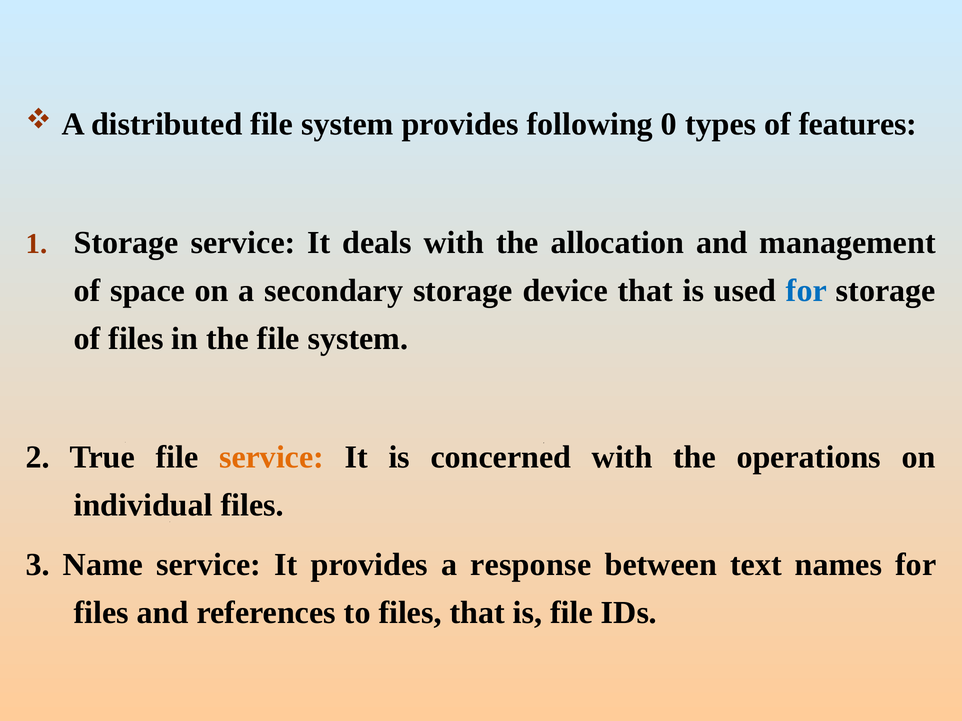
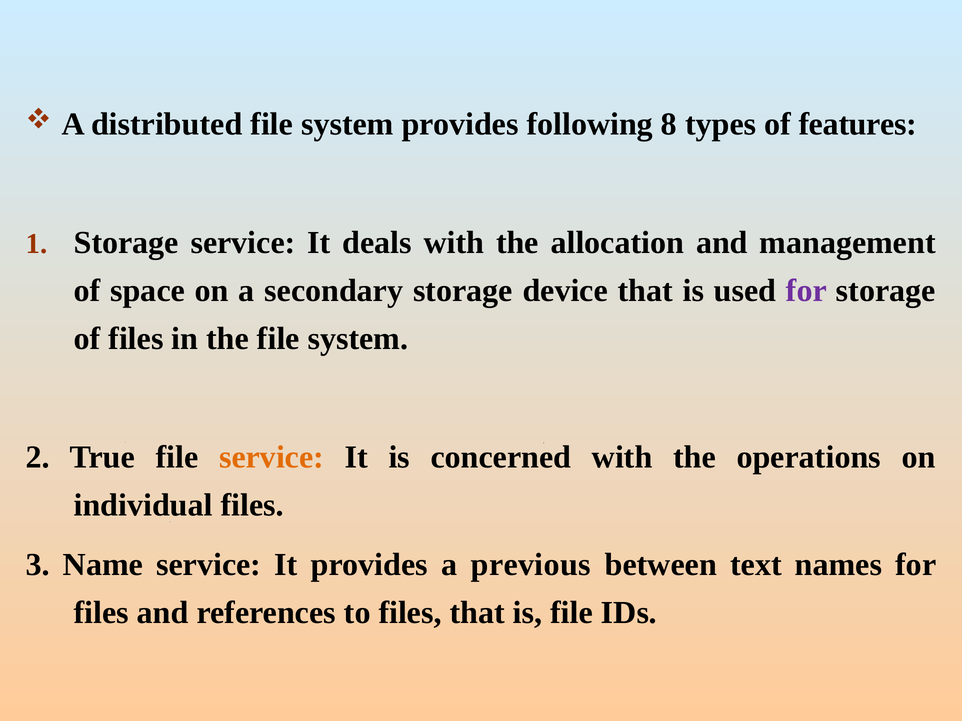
0: 0 -> 8 (669, 124)
for colour: blue -> purple (806, 291)
response: response -> previous (531, 565)
